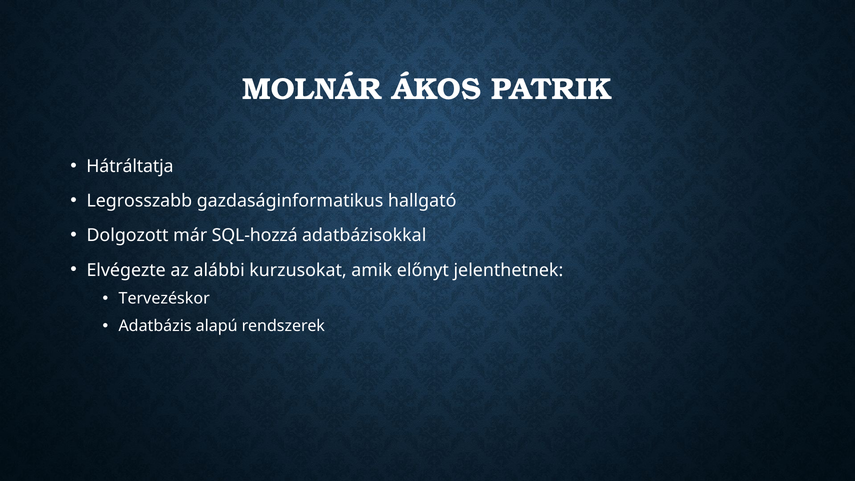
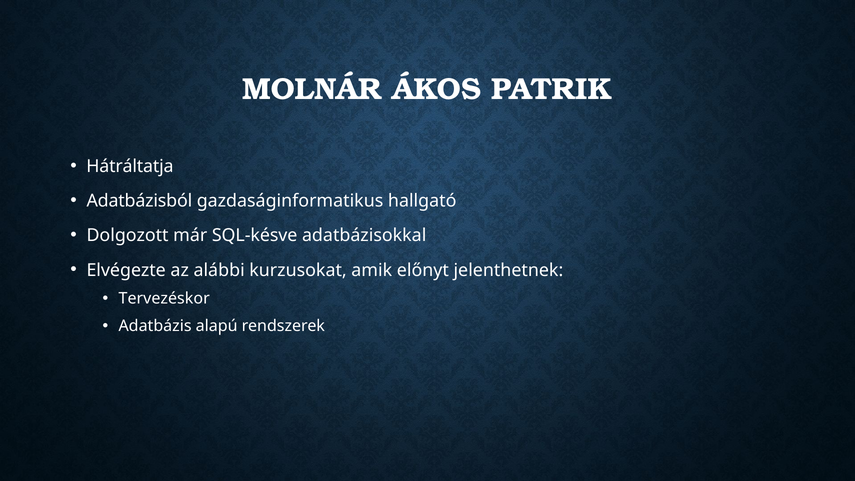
Legrosszabb: Legrosszabb -> Adatbázisból (139, 201)
SQL-hozzá: SQL-hozzá -> SQL-késve (255, 236)
